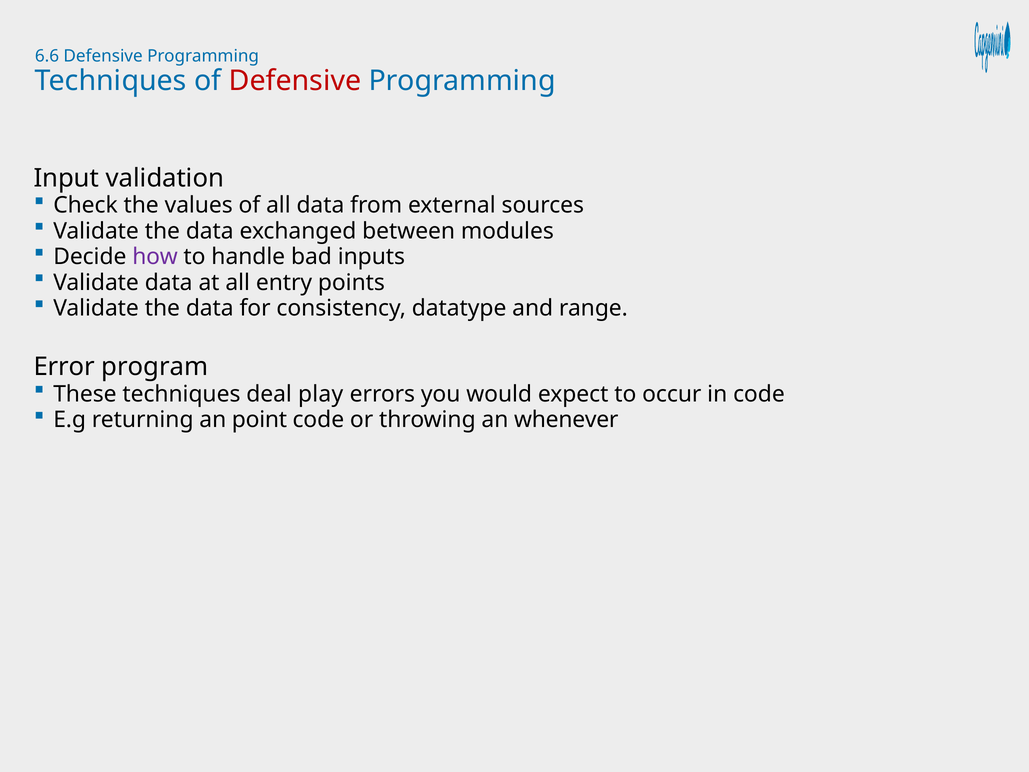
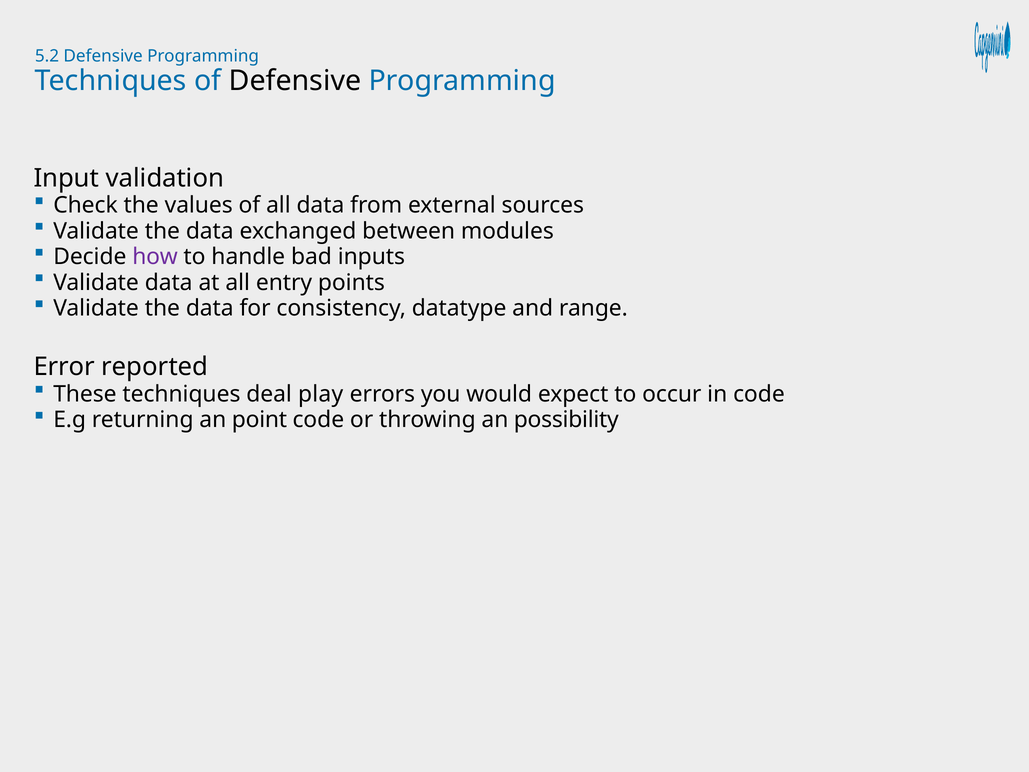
6.6: 6.6 -> 5.2 (47, 56)
Defensive colour: red -> black (295, 81)
program: program -> reported (155, 367)
whenever: whenever -> possibility (566, 420)
